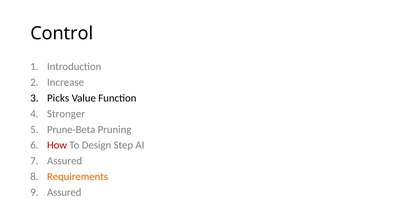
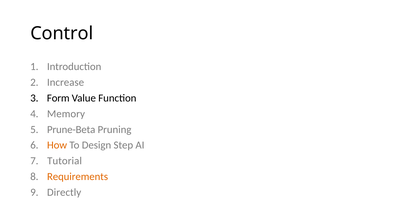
Picks: Picks -> Form (58, 98)
Stronger: Stronger -> Memory (66, 114)
How colour: red -> orange (57, 145)
Assured: Assured -> Tutorial (65, 161)
Assured: Assured -> Directly (64, 193)
